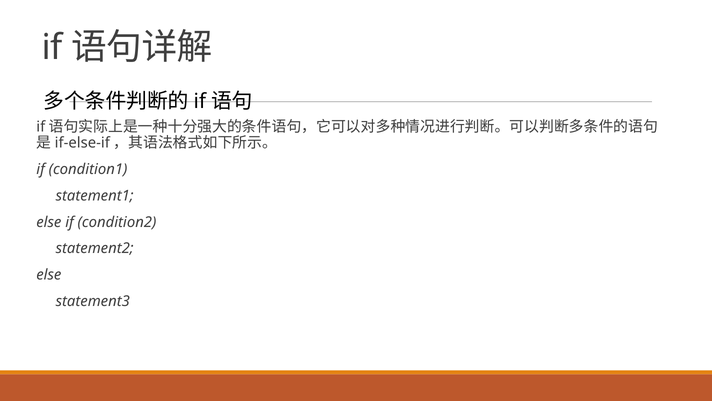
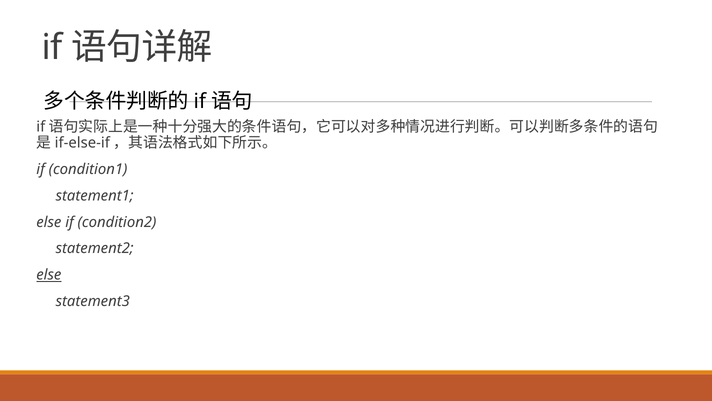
else underline: none -> present (49, 275)
